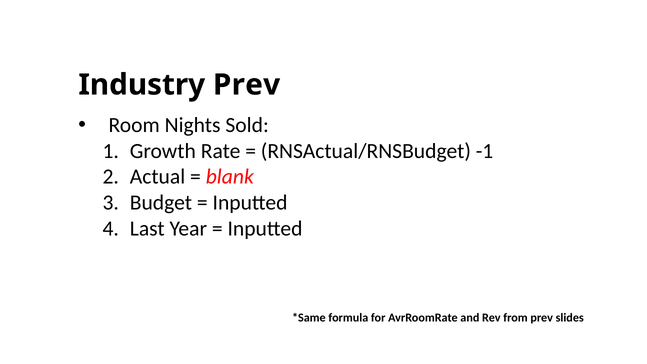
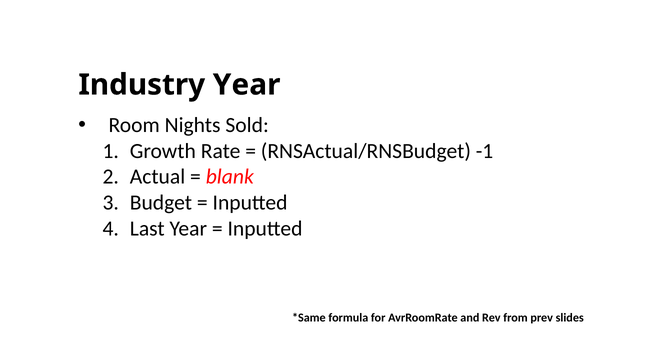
Industry Prev: Prev -> Year (247, 85)
